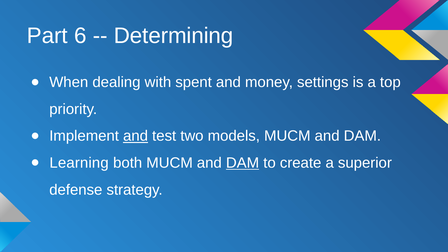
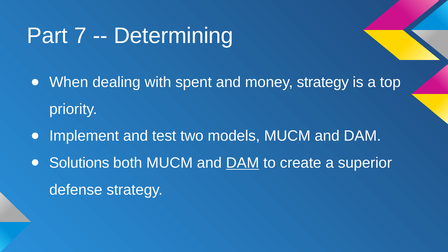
6: 6 -> 7 (80, 36)
money settings: settings -> strategy (323, 82)
and underline: present -> none (136, 136)
Learning: Learning -> Solutions (79, 163)
